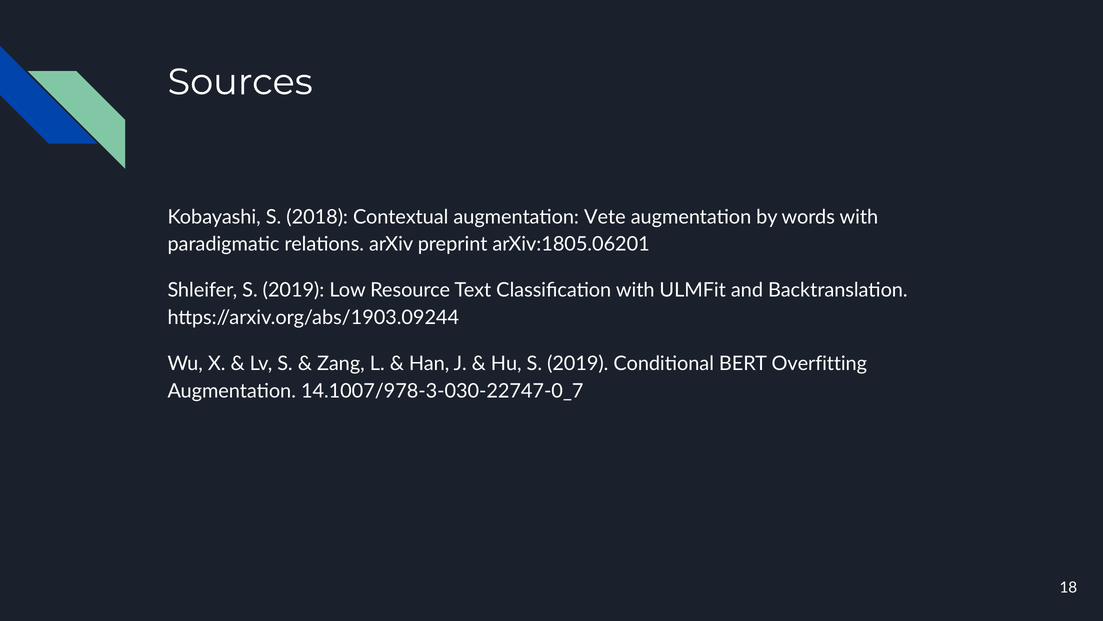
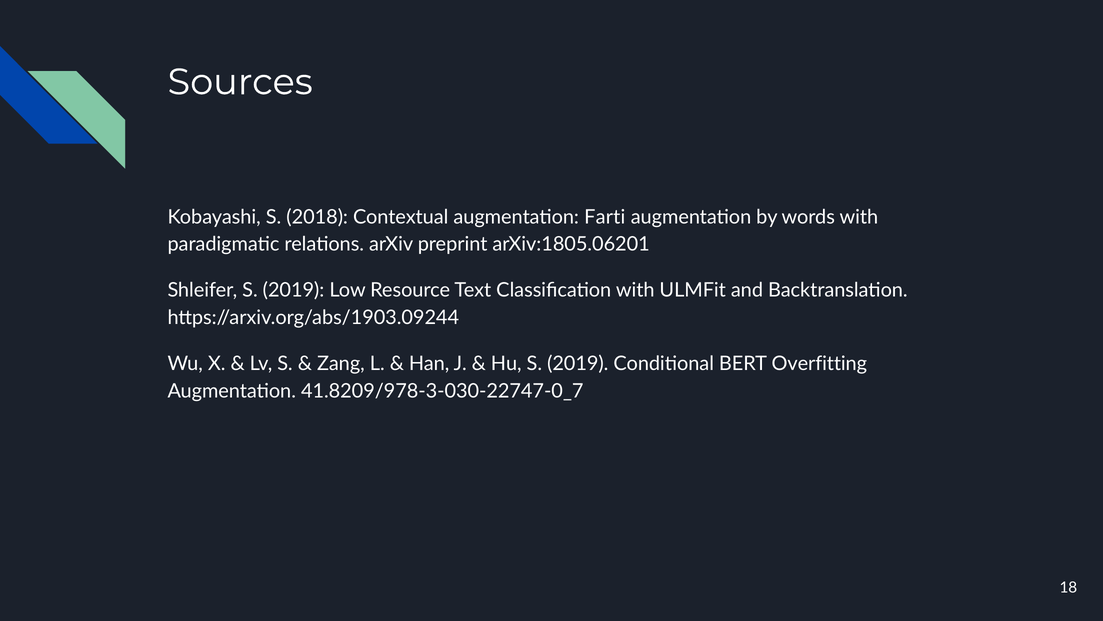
Vete: Vete -> Farti (605, 217)
14.1007/978-3-030-22747-0_7: 14.1007/978-3-030-22747-0_7 -> 41.8209/978-3-030-22747-0_7 (442, 391)
